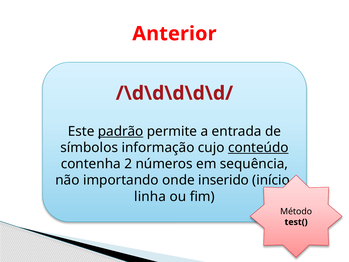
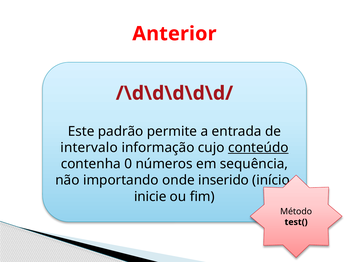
padrão underline: present -> none (121, 131)
símbolos: símbolos -> intervalo (89, 147)
2: 2 -> 0 (128, 164)
linha: linha -> inicie (150, 196)
